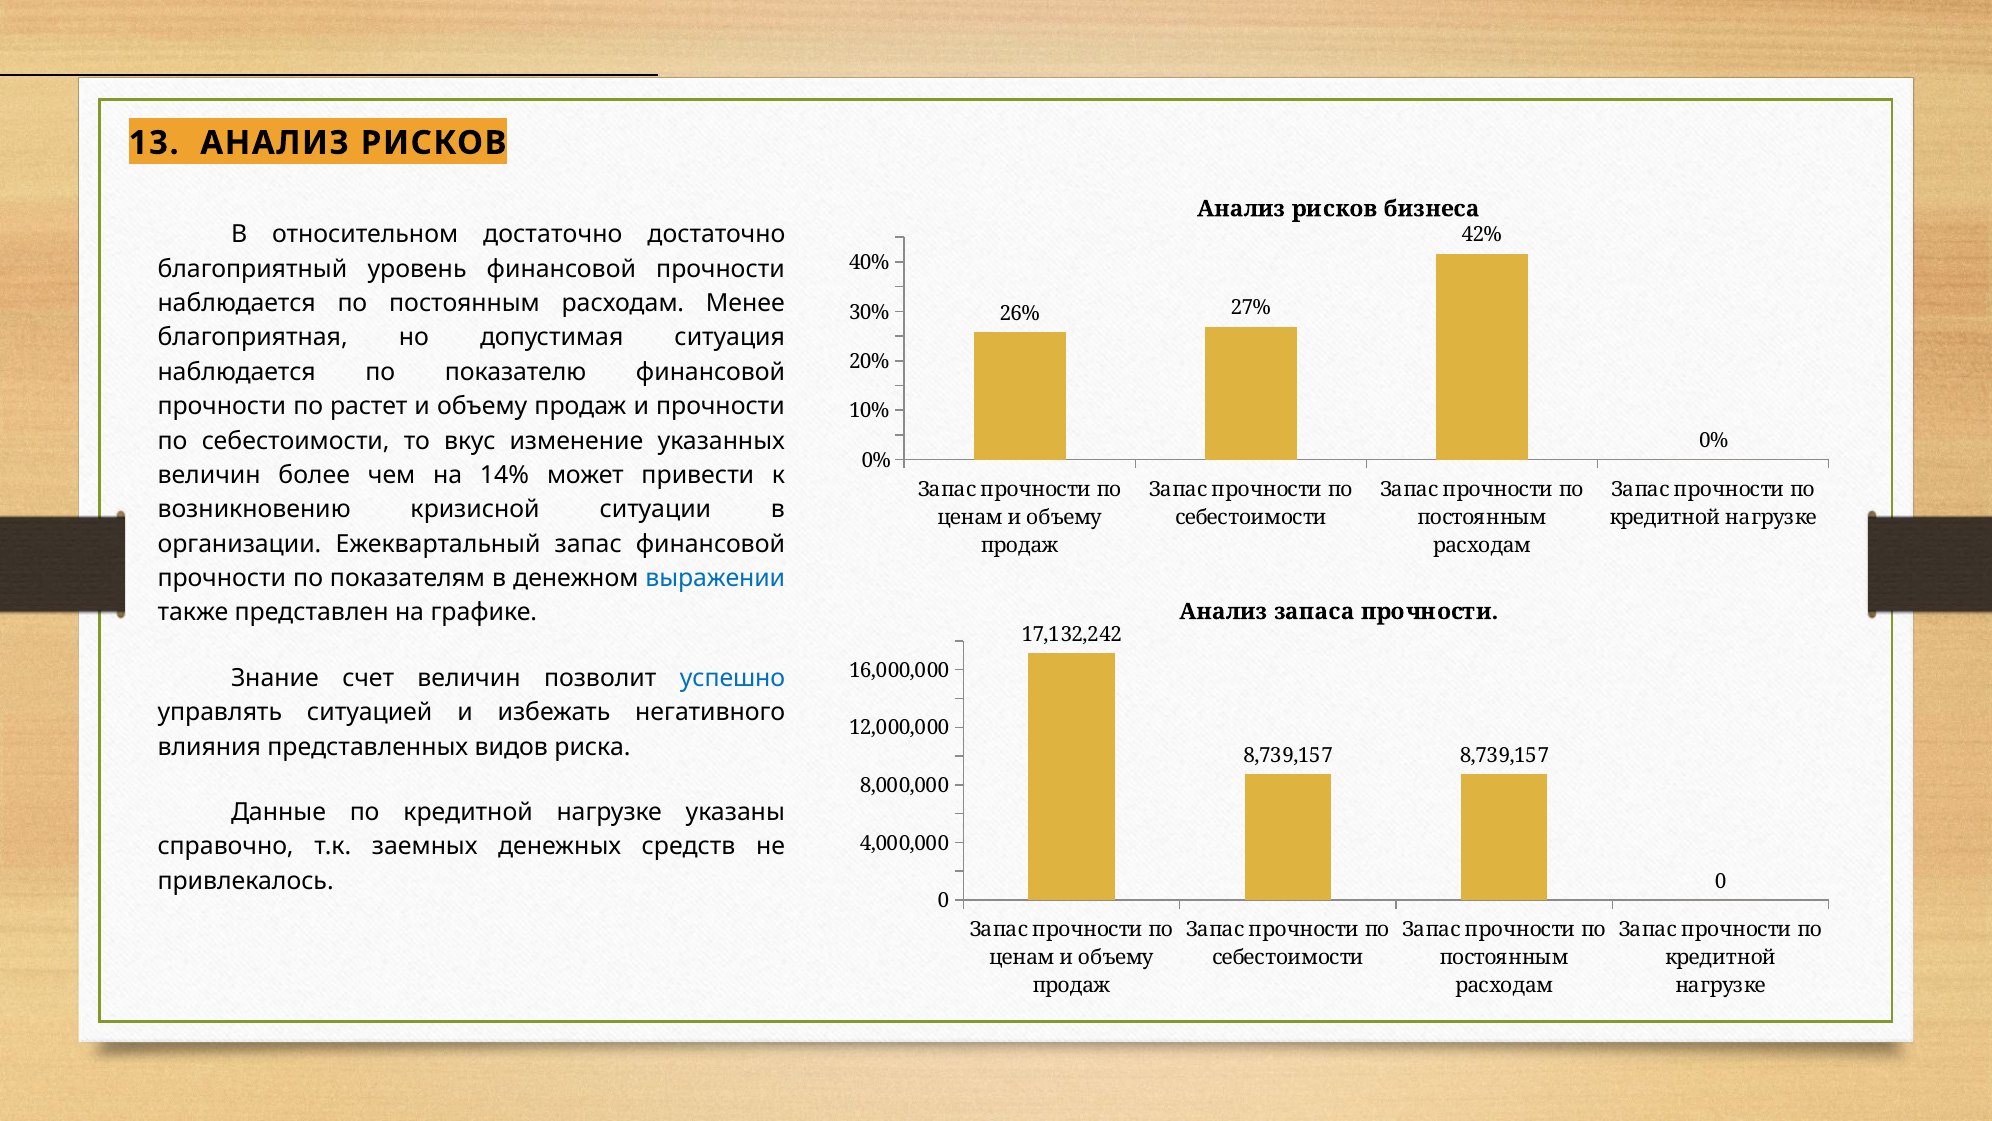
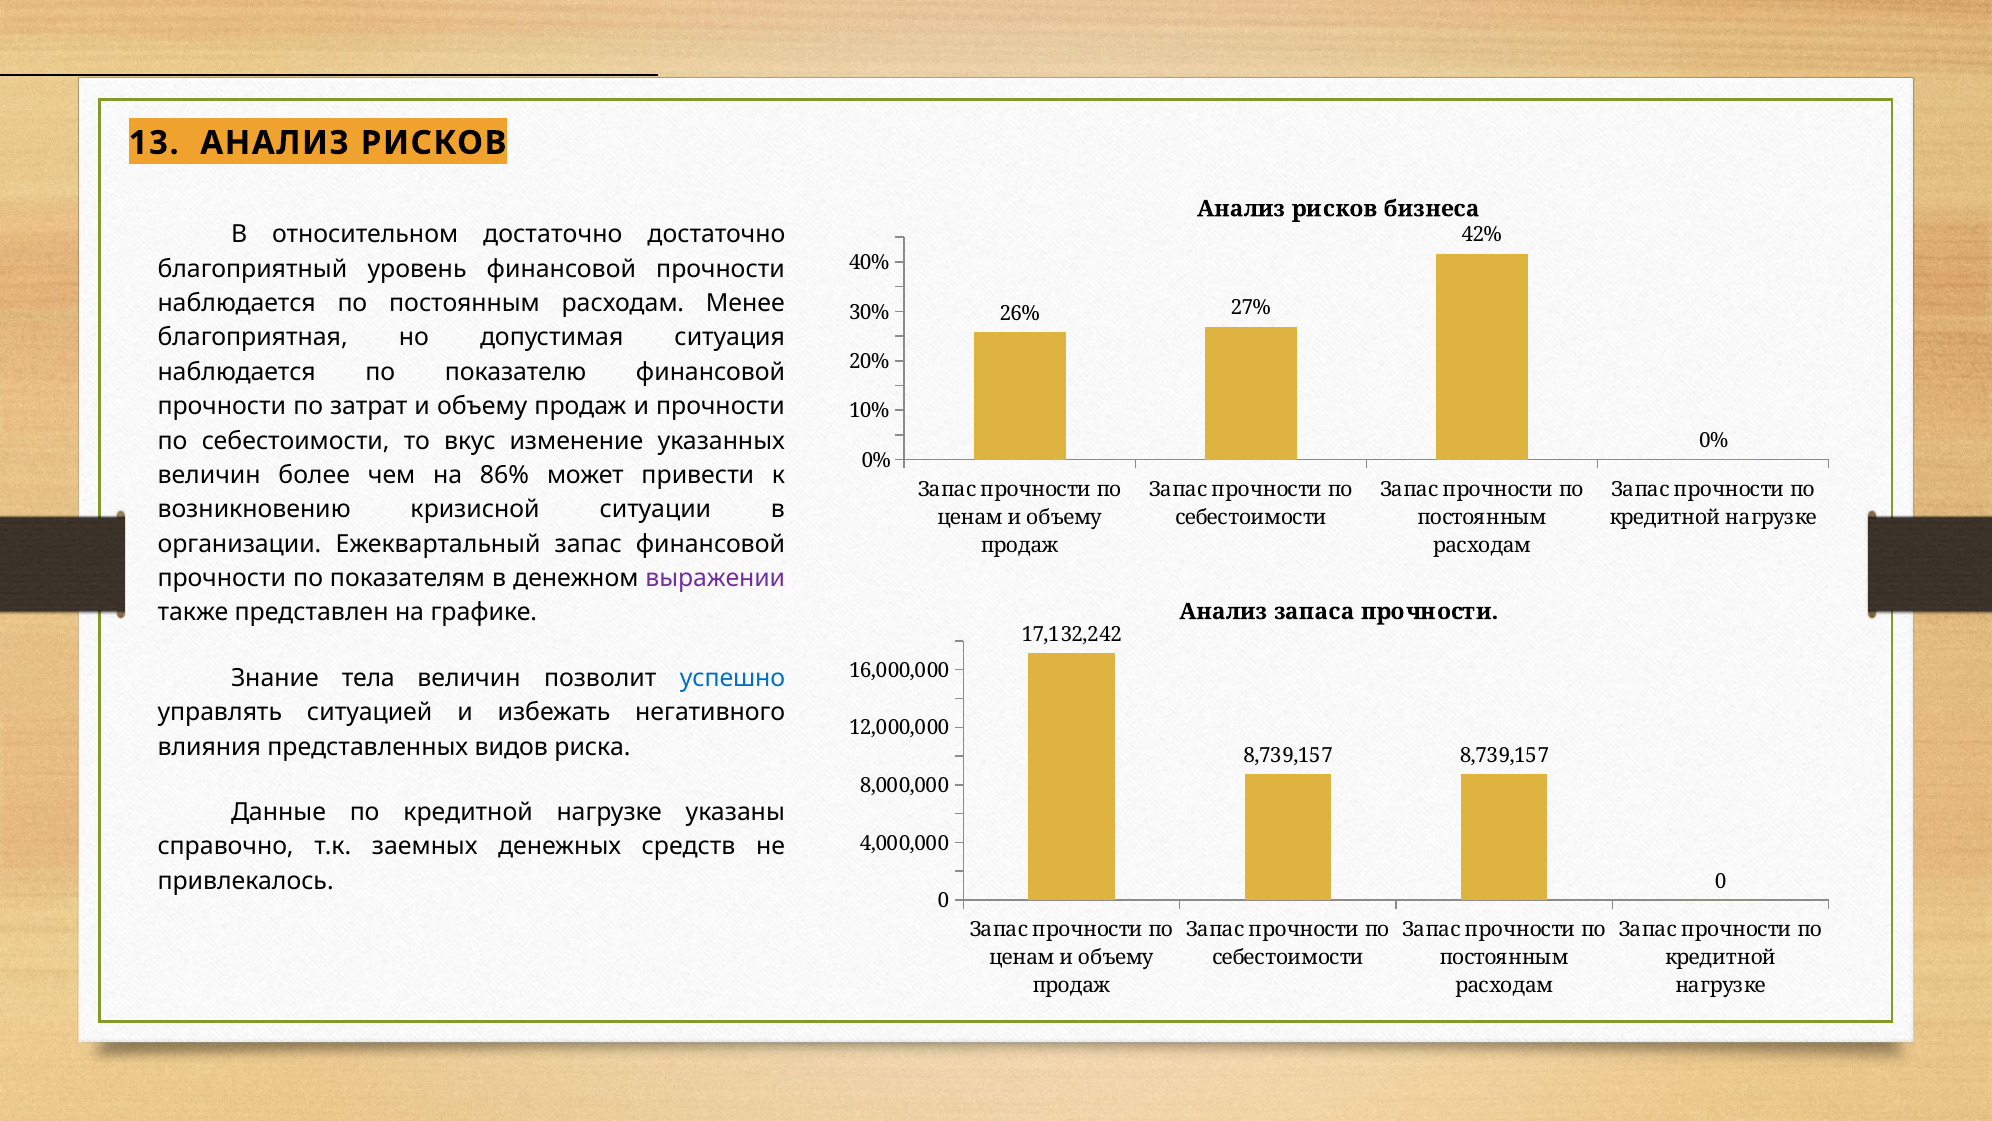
растет: растет -> затрат (369, 406)
14%: 14% -> 86% (505, 475)
выражении colour: blue -> purple (715, 578)
счет: счет -> тела (368, 678)
